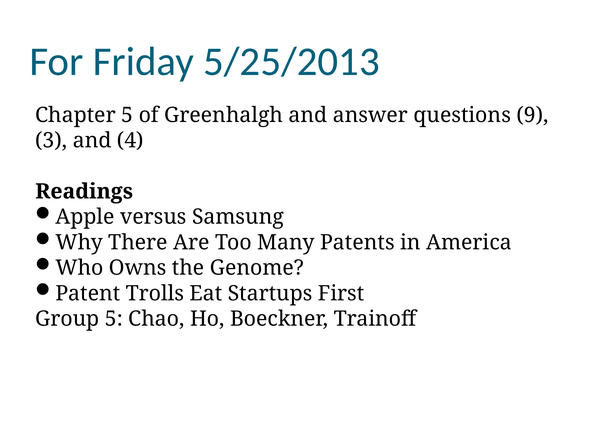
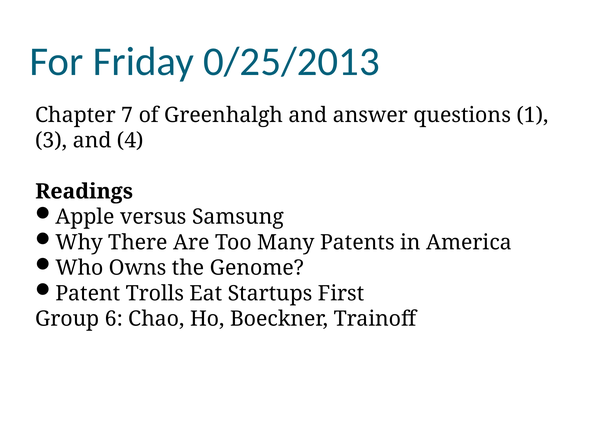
5/25/2013: 5/25/2013 -> 0/25/2013 (291, 62)
Chapter 5: 5 -> 7 (127, 115)
9: 9 -> 1 (532, 115)
Group 5: 5 -> 6 (114, 319)
